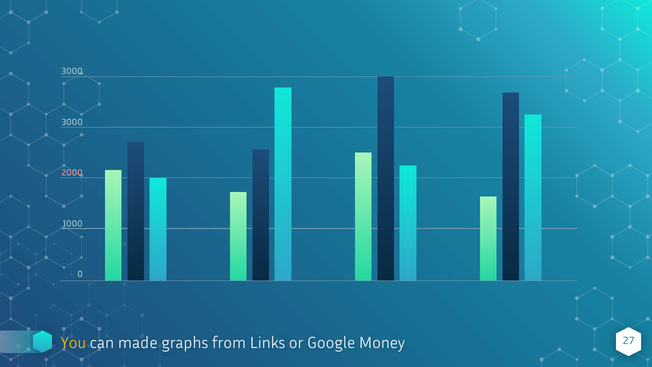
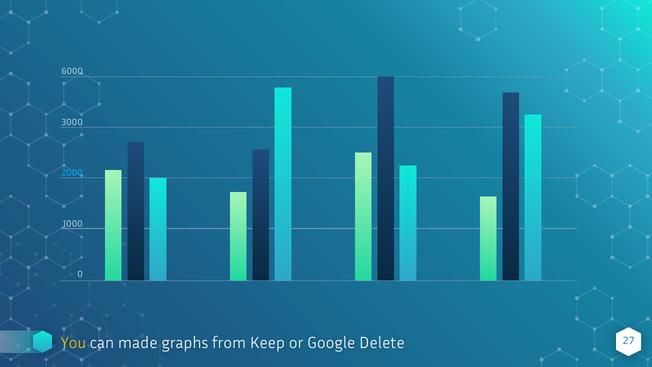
3000: 3000 -> 6000 (72, 71)
2000 colour: pink -> light blue (72, 173)
Links: Links -> Keep (267, 343)
Money: Money -> Delete (382, 343)
